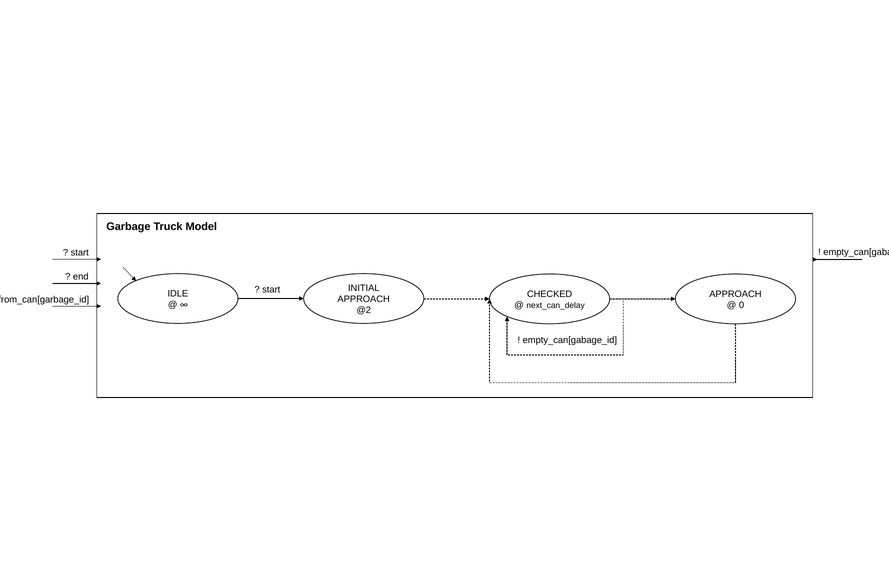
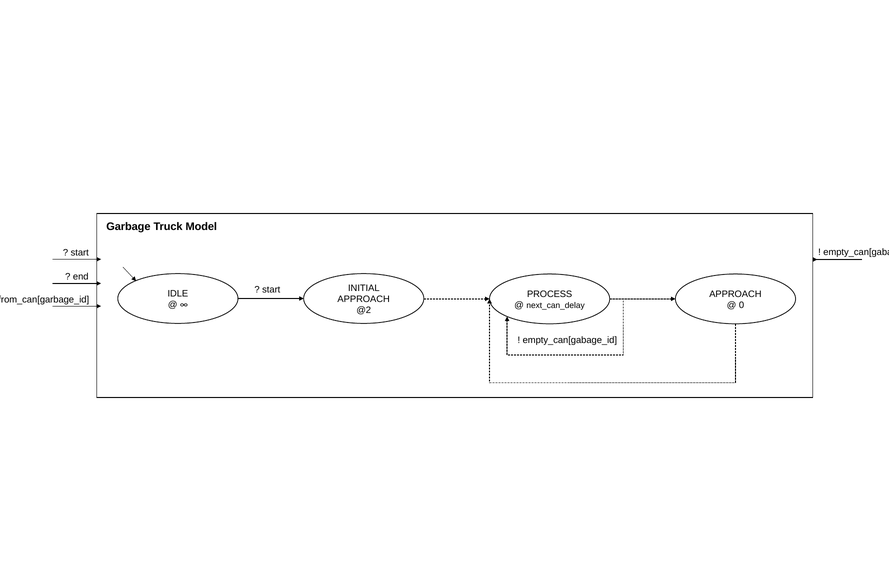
CHECKED: CHECKED -> PROCESS (550, 294)
